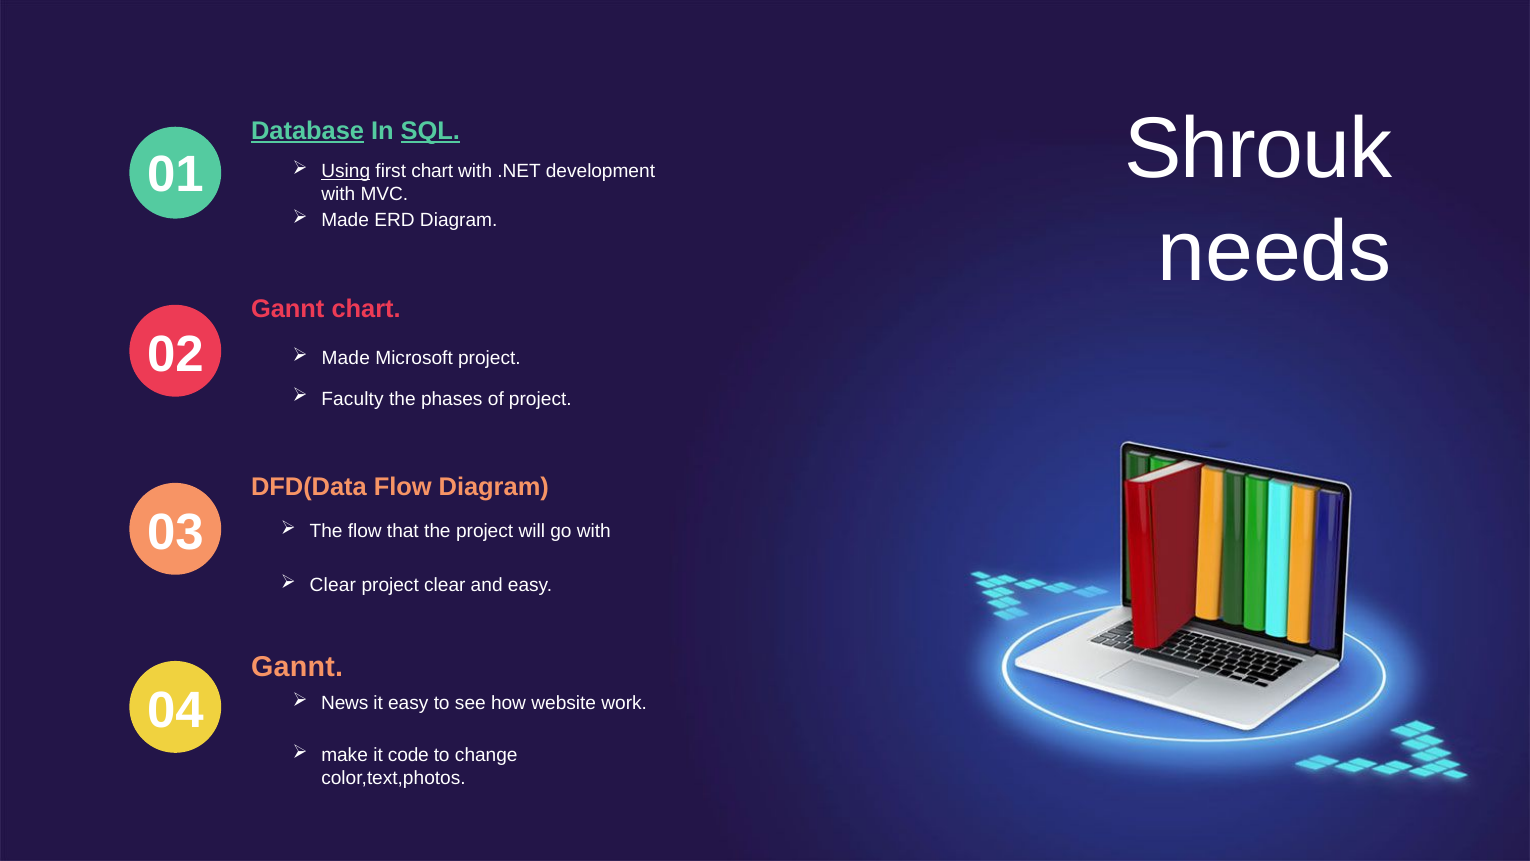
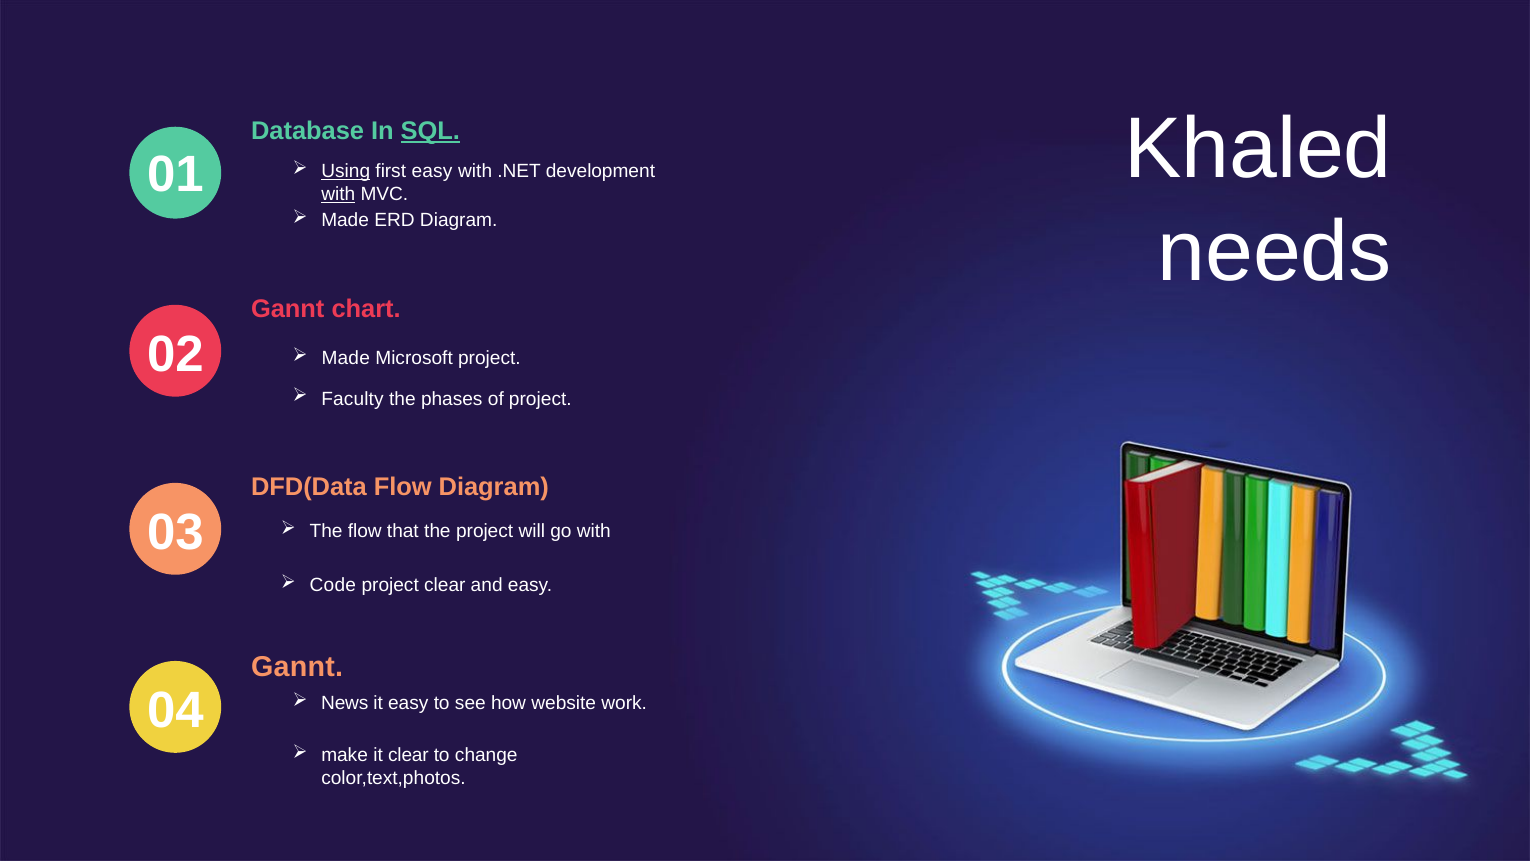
Shrouk: Shrouk -> Khaled (1258, 149)
Database underline: present -> none (308, 131)
first chart: chart -> easy (432, 171)
with underline: none -> present (338, 194)
Clear: Clear -> Code (333, 585)
it code: code -> clear (408, 755)
